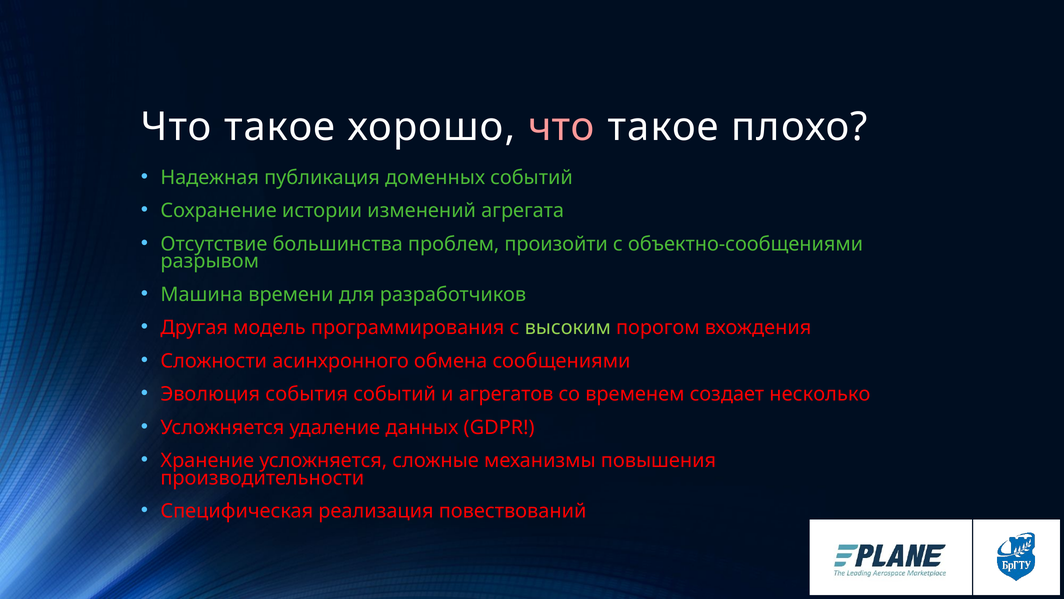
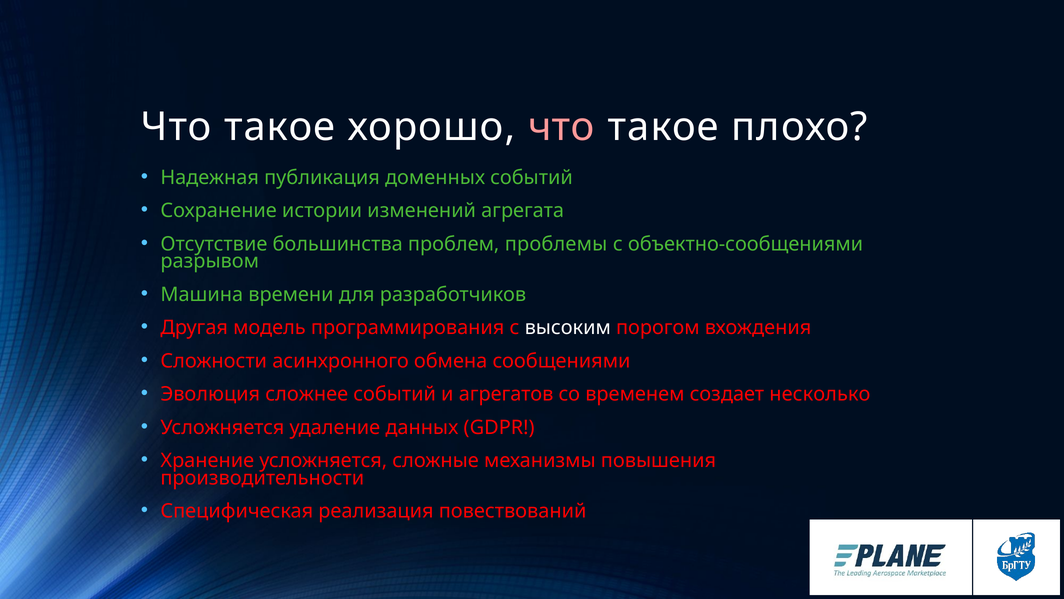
произойти: произойти -> проблемы (556, 244)
высоким colour: light green -> white (568, 328)
события: события -> сложнее (307, 394)
